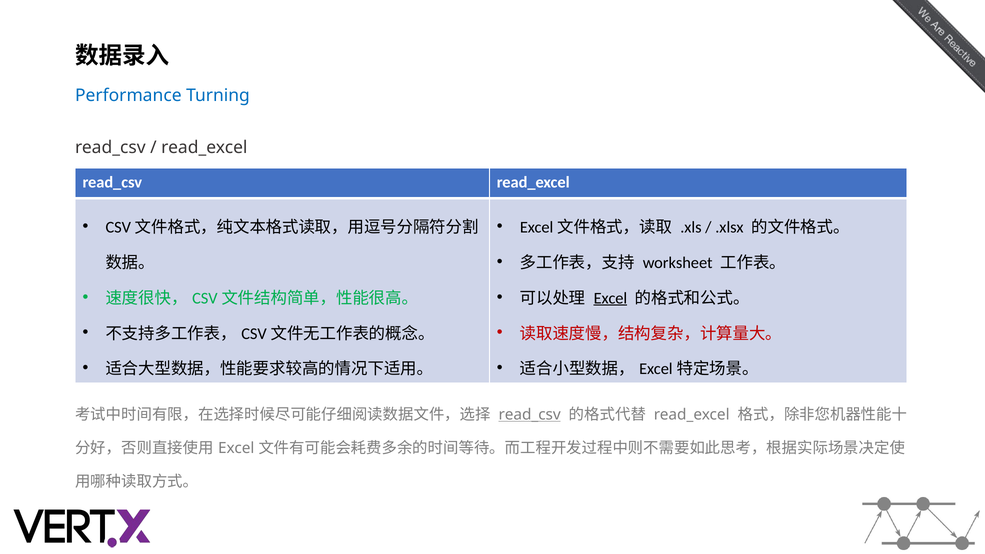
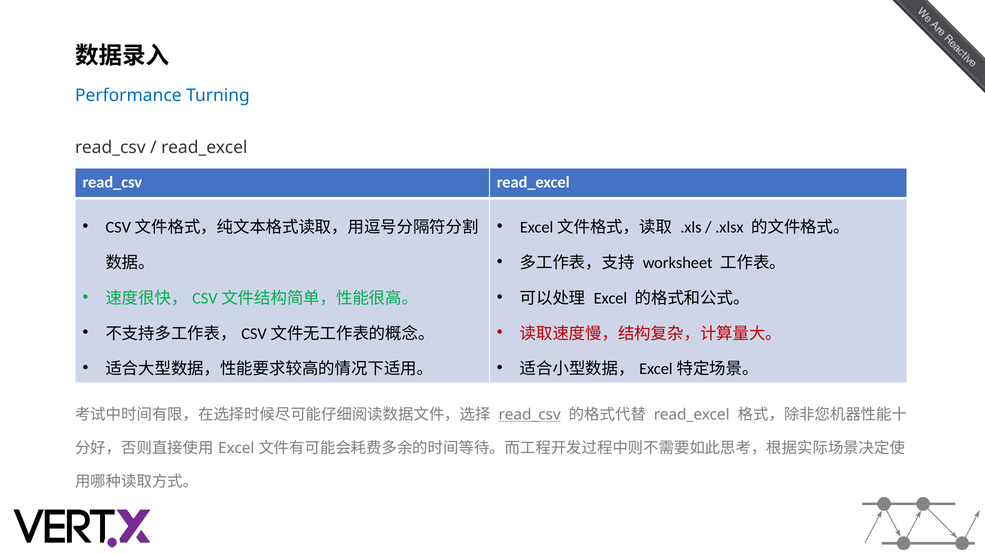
Excel underline: present -> none (610, 298)
